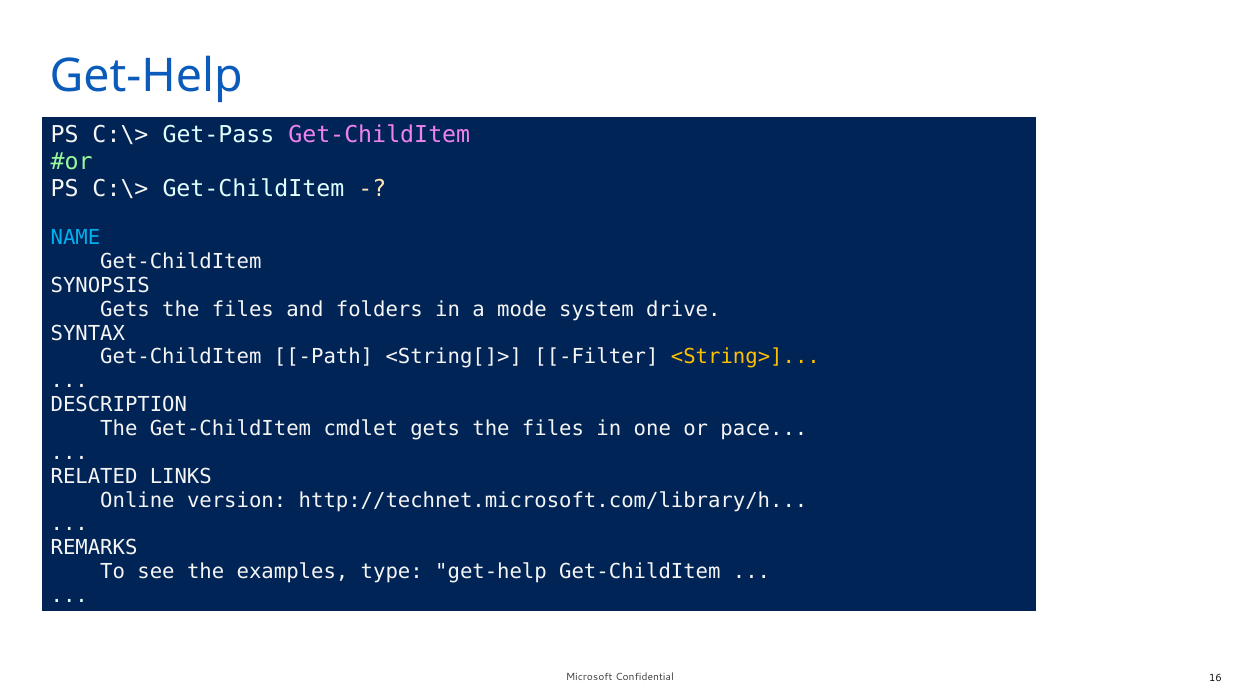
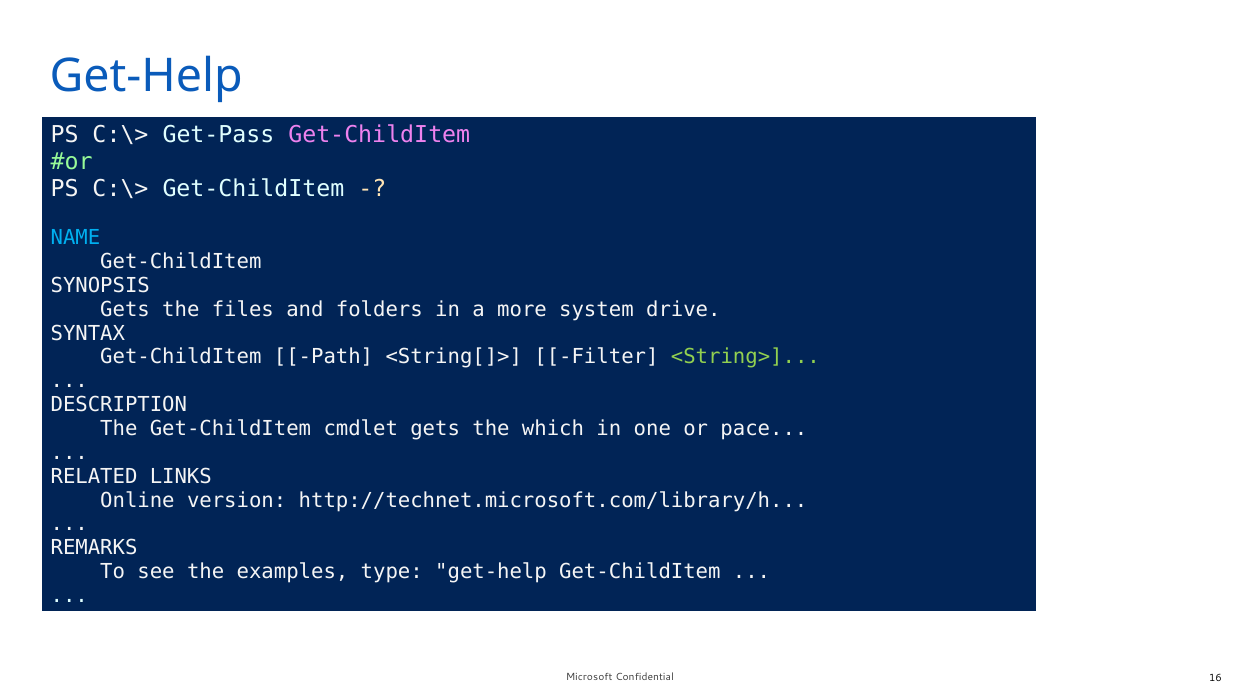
mode: mode -> more (522, 310)
<String> colour: yellow -> light green (745, 357)
cmdlet gets the files: files -> which (553, 429)
